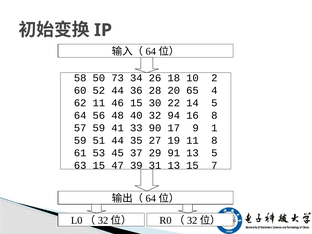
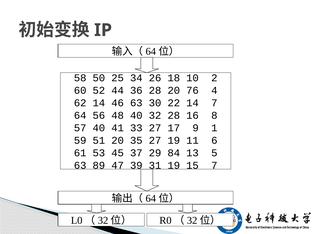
73: 73 -> 25 (118, 78)
65: 65 -> 76 (192, 90)
62 11: 11 -> 14 (99, 103)
46 15: 15 -> 63 (136, 103)
14 5: 5 -> 7 (214, 103)
32 94: 94 -> 28 (174, 115)
57 59: 59 -> 40 (99, 128)
33 90: 90 -> 27 (155, 128)
51 44: 44 -> 20 (118, 140)
11 8: 8 -> 6 (214, 140)
91: 91 -> 84 (174, 153)
63 15: 15 -> 89 (99, 165)
13: 13 -> 19 (174, 165)
